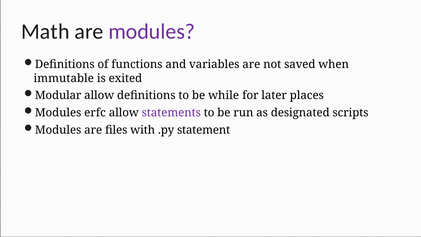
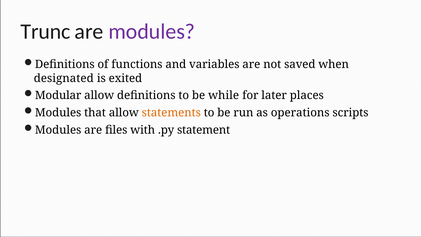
Math: Math -> Trunc (45, 32)
immutable: immutable -> designated (64, 78)
erfc: erfc -> that (95, 113)
statements colour: purple -> orange (171, 113)
designated: designated -> operations (300, 113)
